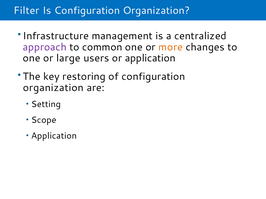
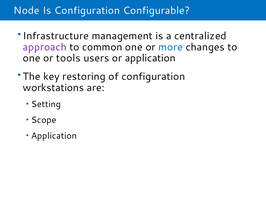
Filter: Filter -> Node (26, 11)
Is Configuration Organization: Organization -> Configurable (156, 11)
more colour: orange -> blue (171, 47)
large: large -> tools (68, 58)
organization: organization -> workstations (53, 88)
